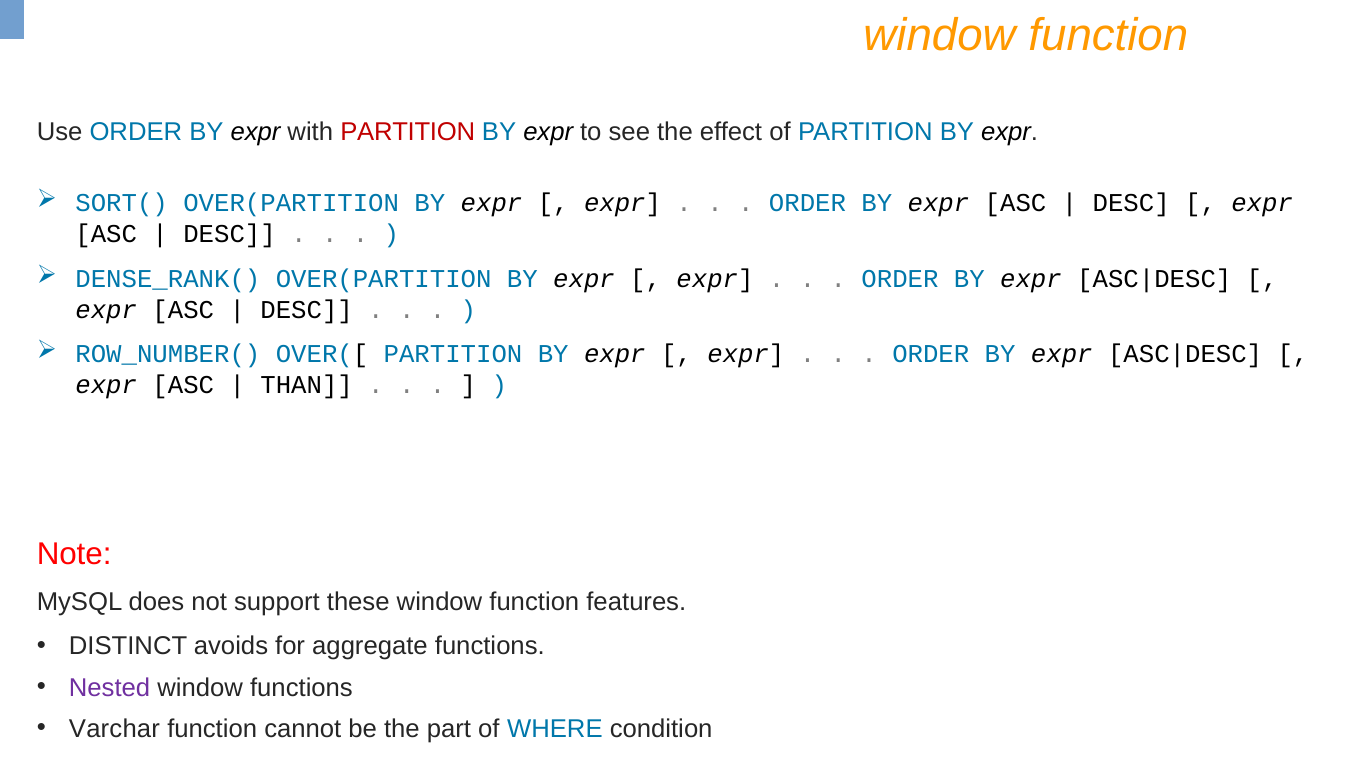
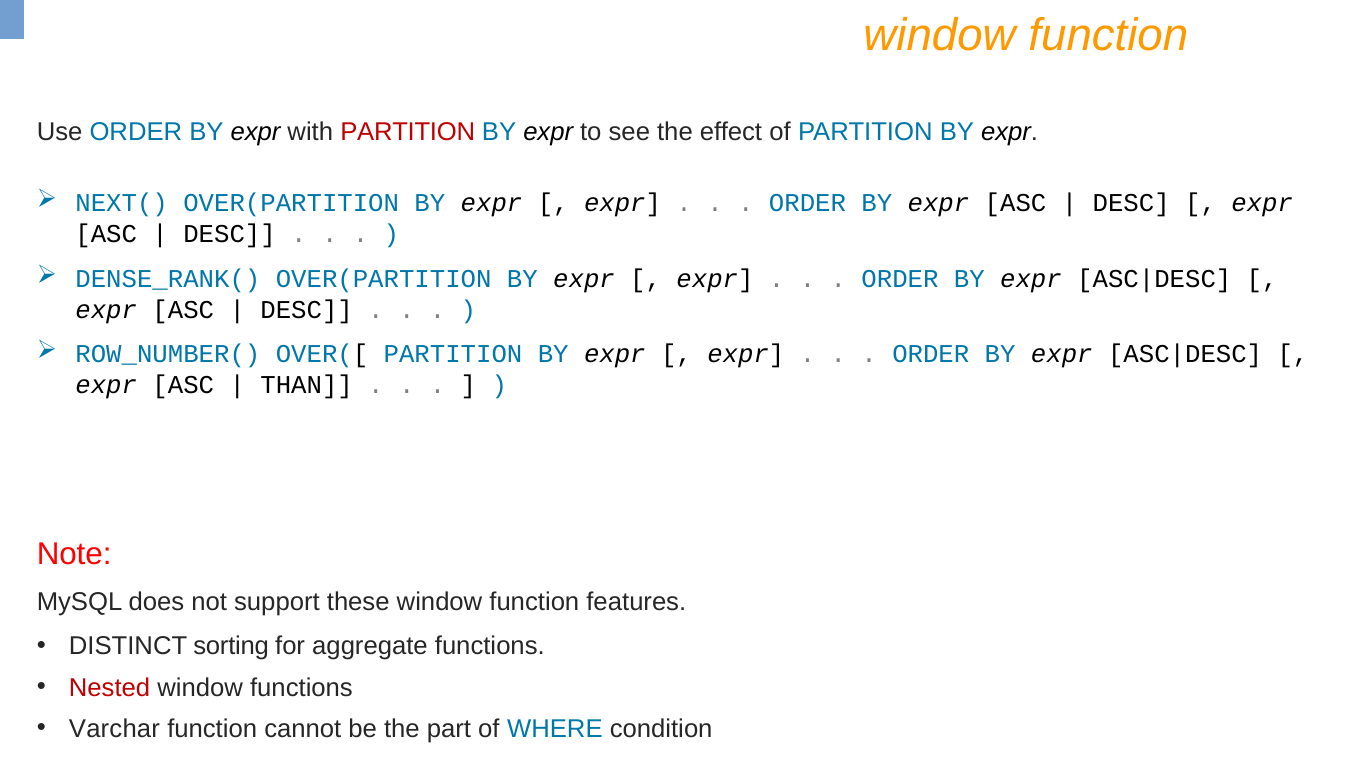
SORT(: SORT( -> NEXT( (122, 203)
avoids: avoids -> sorting (231, 646)
Nested colour: purple -> red (110, 687)
